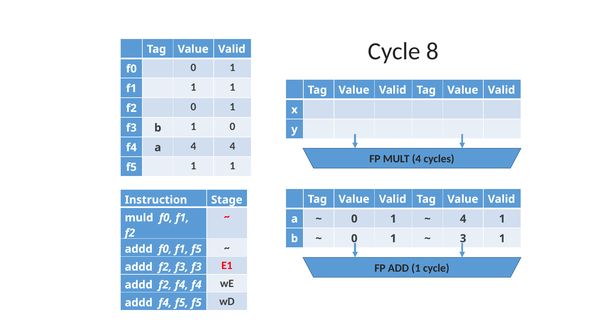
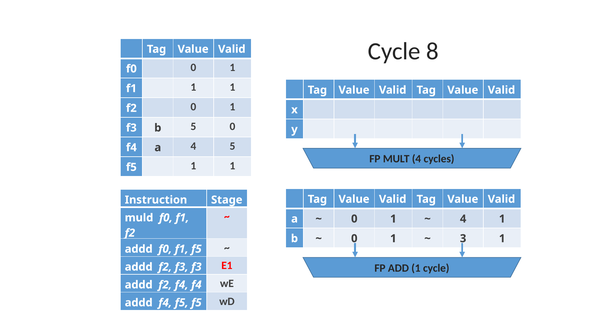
b 1: 1 -> 5 (193, 127)
4 4: 4 -> 5 (232, 146)
